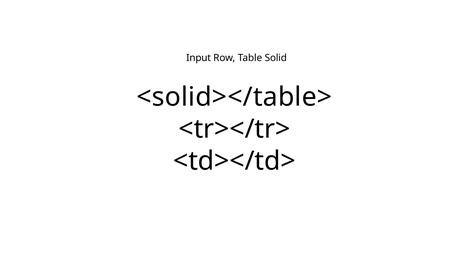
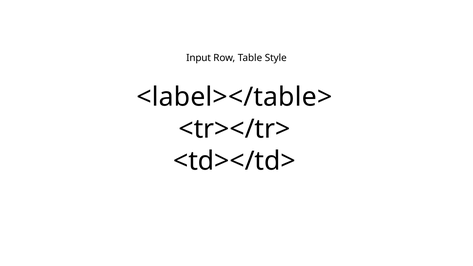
Solid: Solid -> Style (276, 58)
<solid></table>: <solid></table> -> <label></table> (234, 97)
